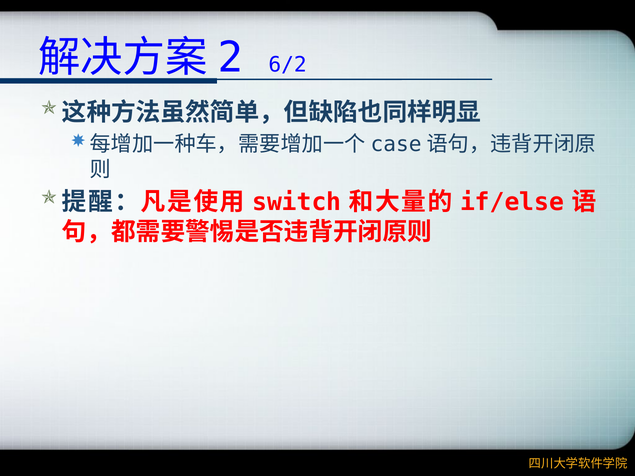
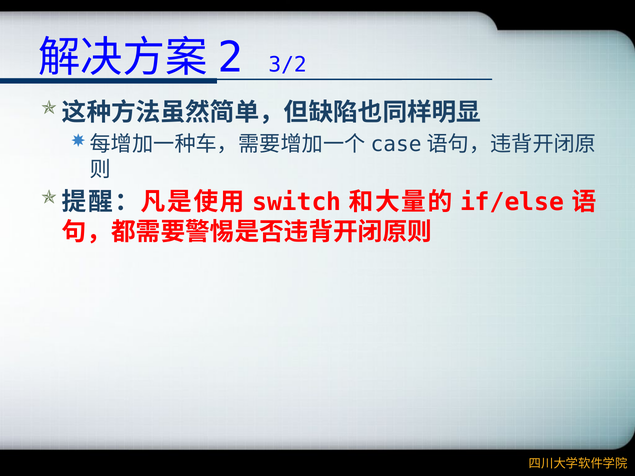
6/2: 6/2 -> 3/2 (288, 65)
